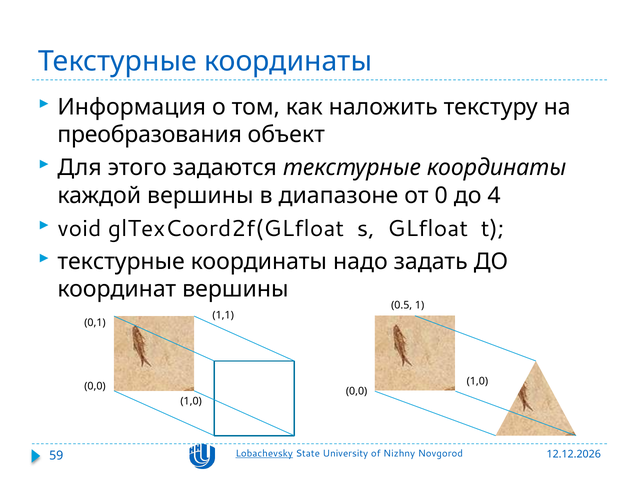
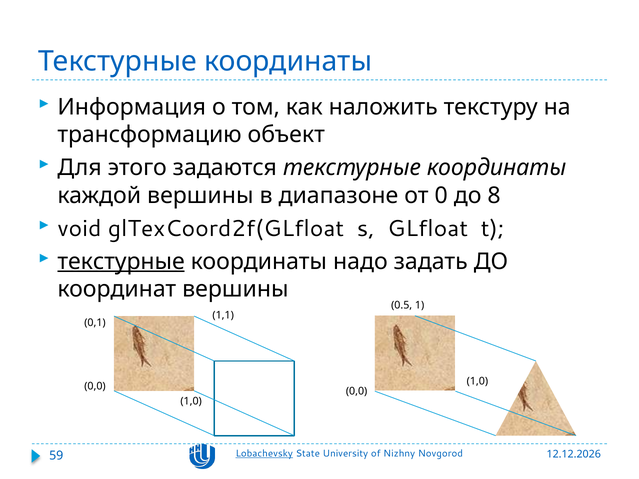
преобразования: преобразования -> трансформацию (150, 135)
4: 4 -> 8 (494, 196)
текстурные underline: none -> present (121, 262)
